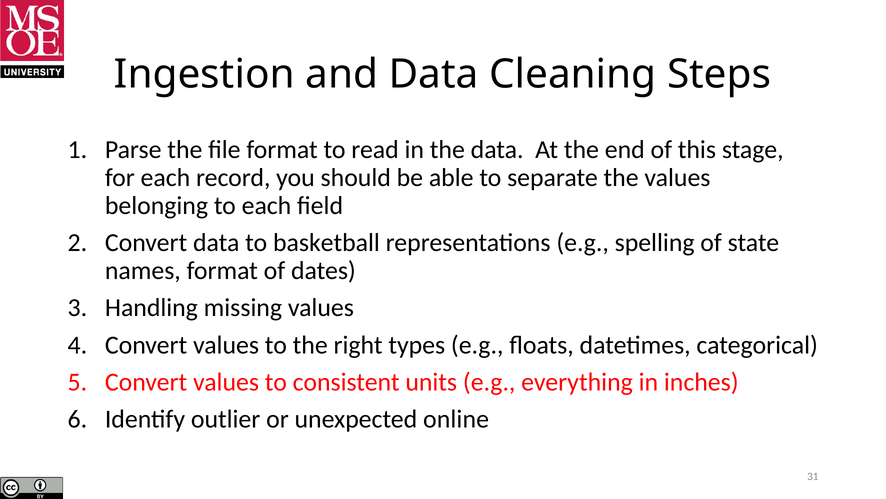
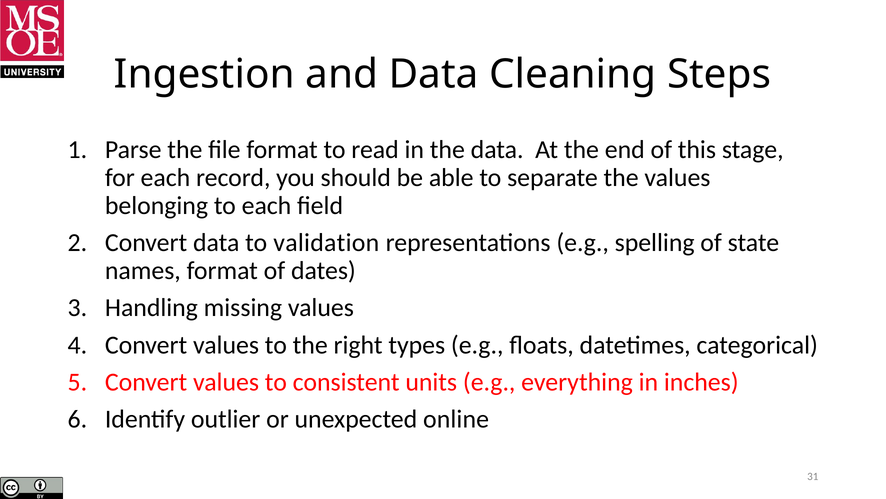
basketball: basketball -> validation (326, 243)
